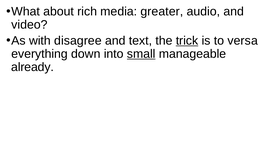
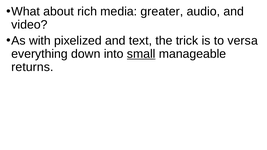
disagree: disagree -> pixelized (78, 41)
trick underline: present -> none (187, 41)
already: already -> returns (32, 67)
